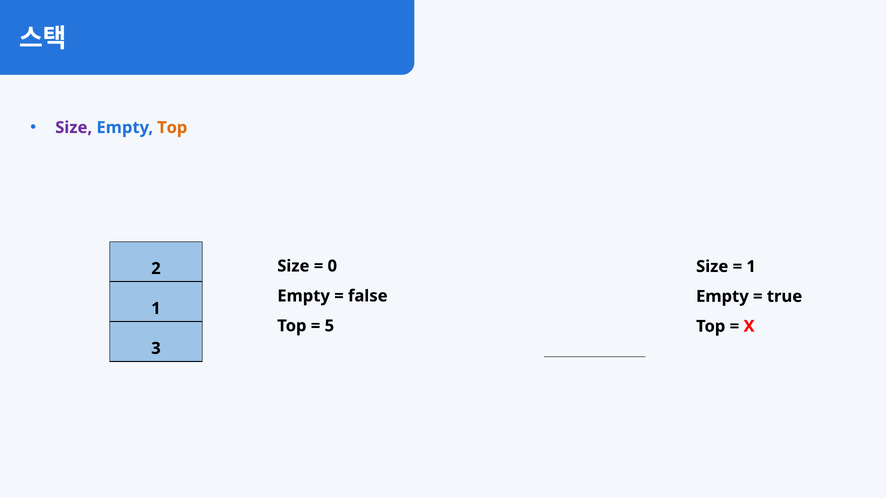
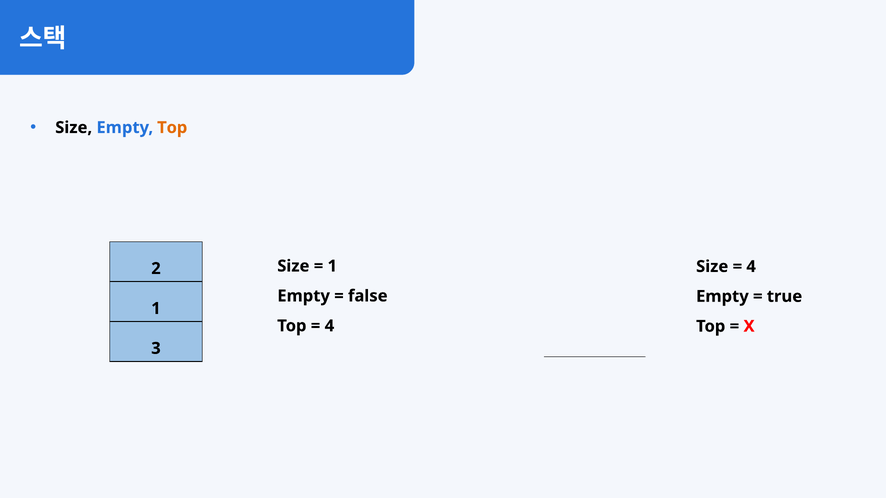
Size colour: purple -> black (74, 128)
0: 0 -> 1 (332, 266)
1: 1 -> 4 (751, 267)
5: 5 -> 4 (329, 326)
